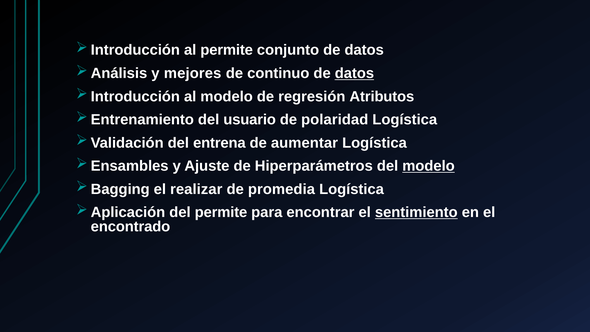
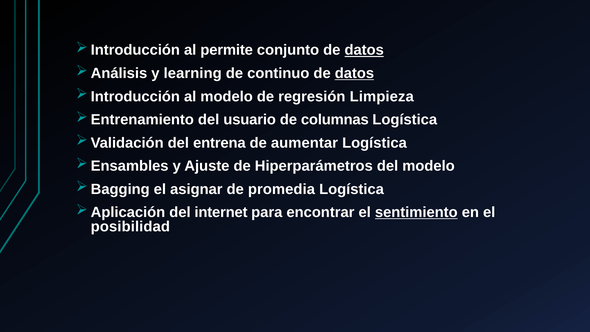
datos underline: none -> present (364, 50)
mejores: mejores -> learning (193, 73)
Atributos: Atributos -> Limpieza (382, 96)
polaridad: polaridad -> columnas (335, 120)
modelo underline: present -> none (429, 166)
realizar: realizar -> asignar (196, 189)
del permite: permite -> internet (221, 212)
encontrado: encontrado -> posibilidad (130, 227)
